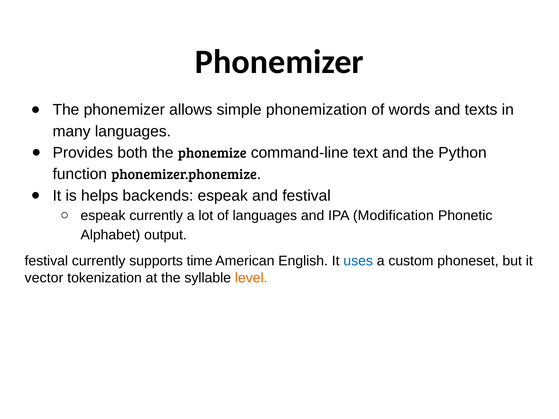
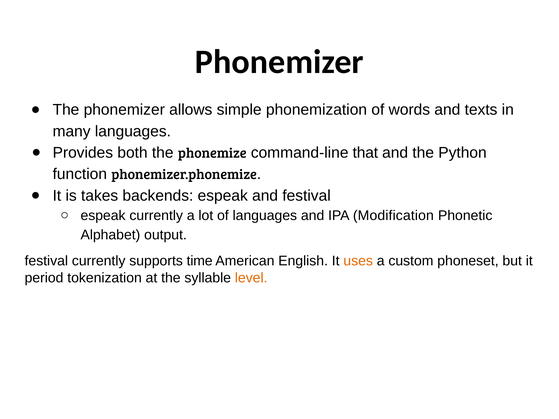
text: text -> that (365, 153)
helps: helps -> takes (100, 196)
uses colour: blue -> orange (358, 261)
vector: vector -> period (44, 278)
